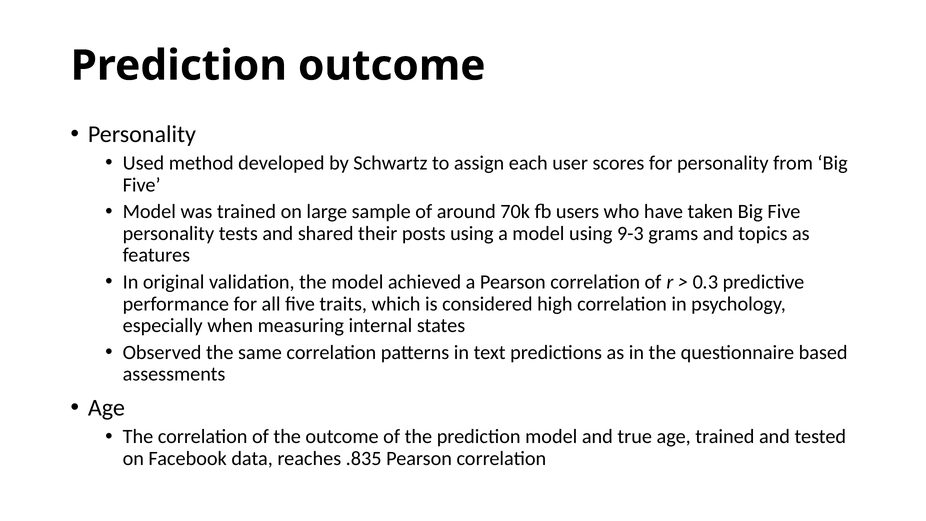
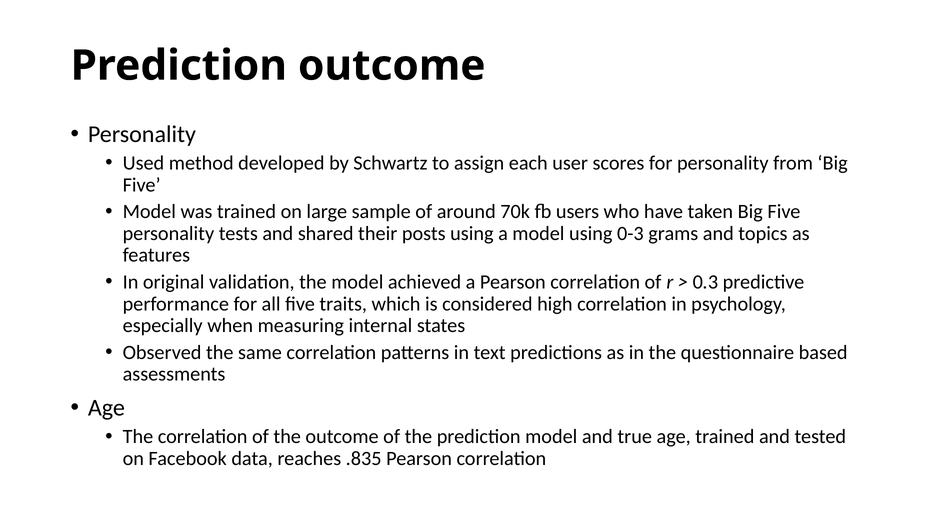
9-3: 9-3 -> 0-3 (630, 233)
